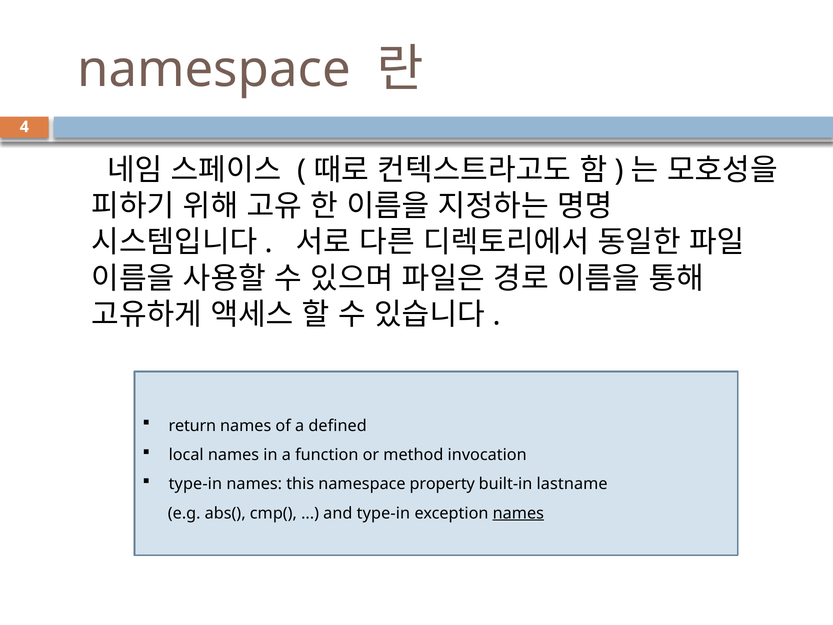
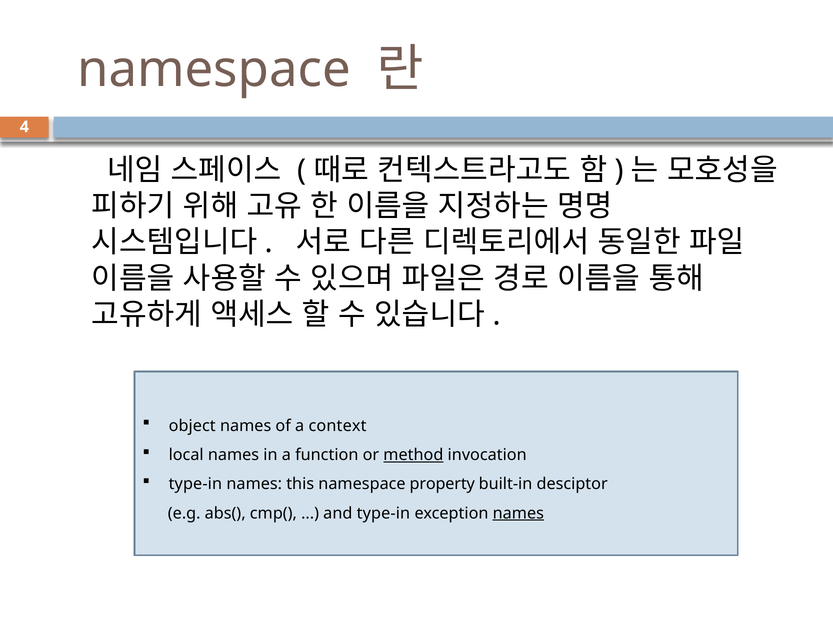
return: return -> object (192, 425)
defined: defined -> context (338, 425)
method underline: none -> present (413, 455)
lastname: lastname -> desciptor (572, 484)
